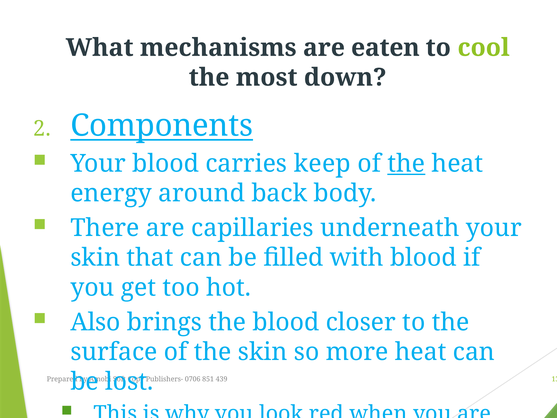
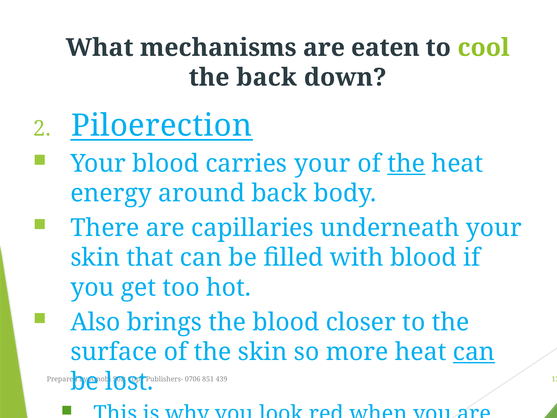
the most: most -> back (267, 77)
Components: Components -> Piloerection (162, 126)
carries keep: keep -> your (322, 164)
can underline: none -> present (474, 352)
